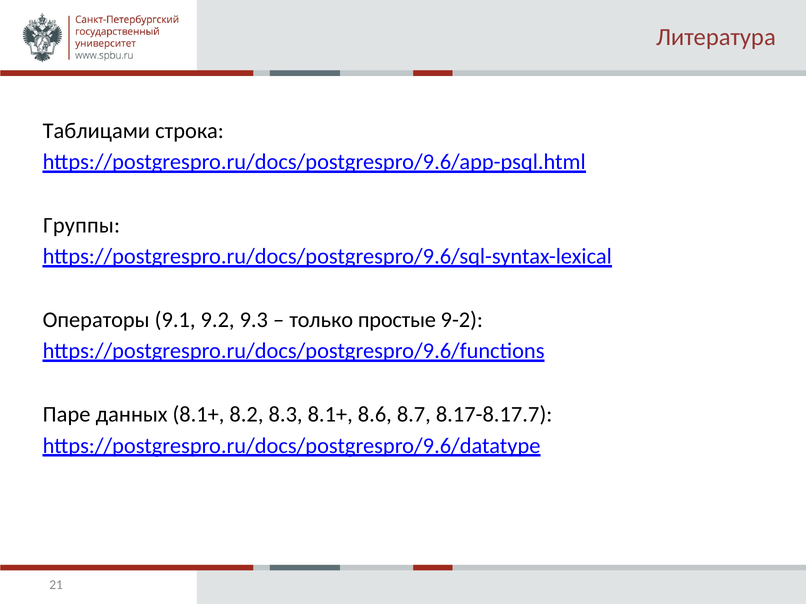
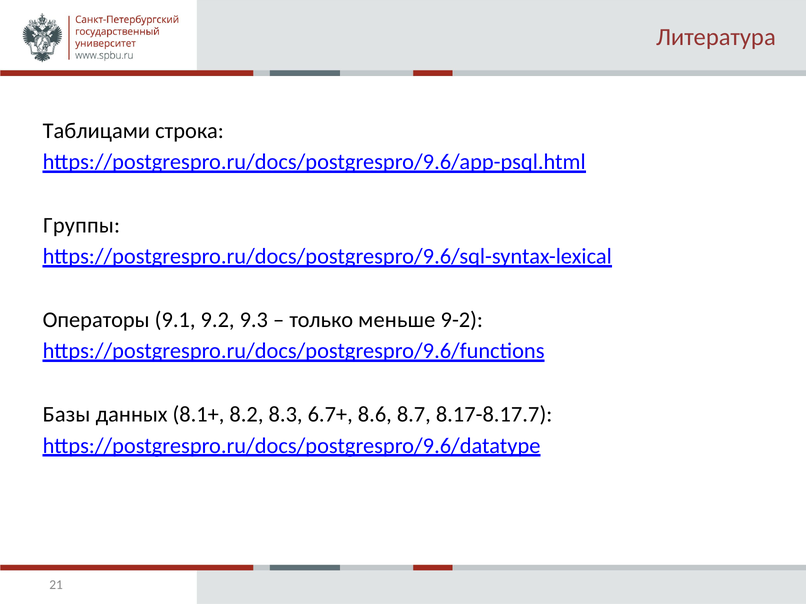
простые: простые -> меньше (397, 320)
Паре: Паре -> Базы (67, 415)
8.3 8.1+: 8.1+ -> 6.7+ (330, 415)
